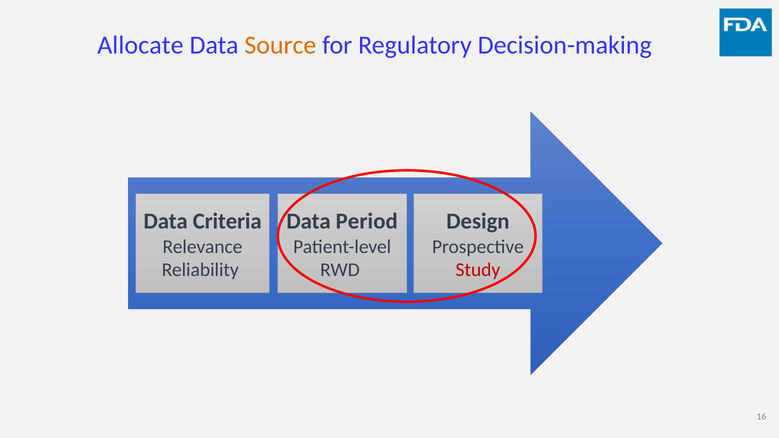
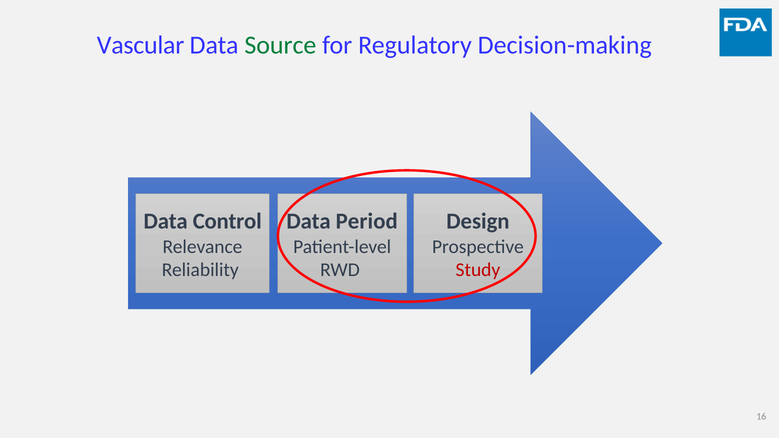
Allocate: Allocate -> Vascular (141, 45)
Source colour: orange -> green (280, 45)
Criteria: Criteria -> Control (227, 222)
